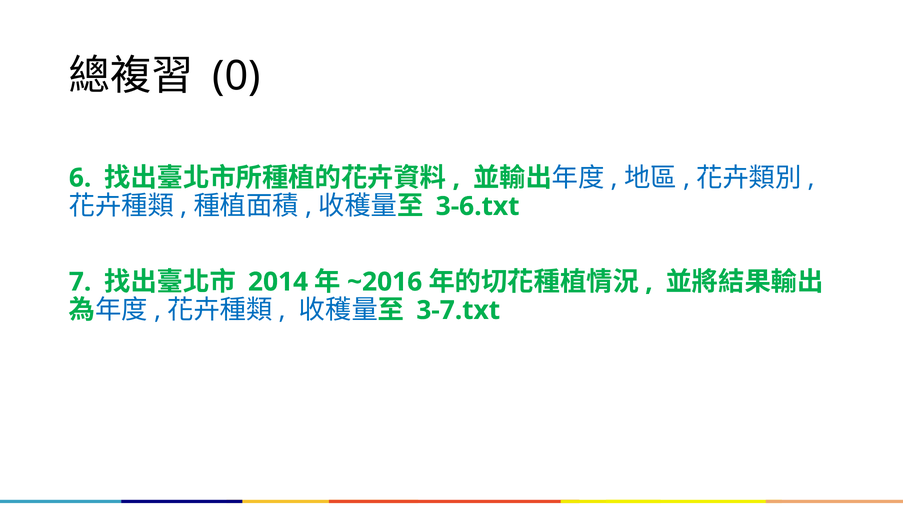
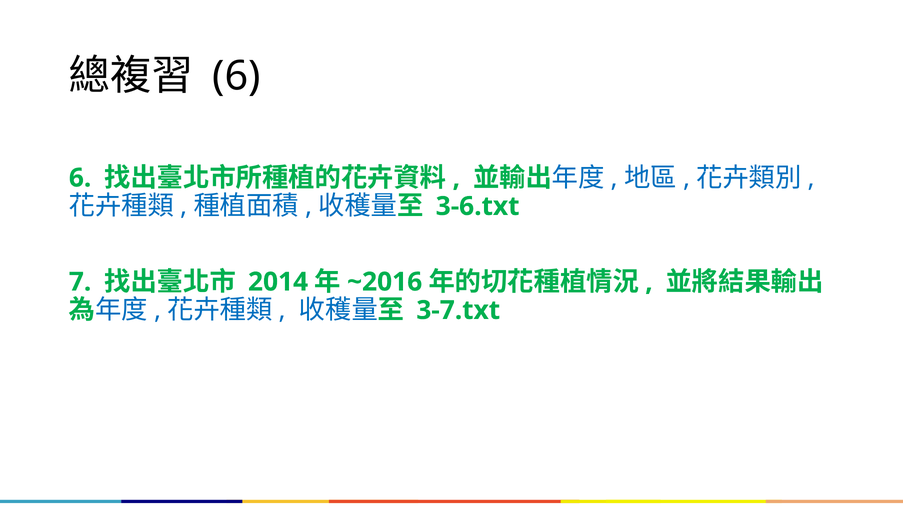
0: 0 -> 6 (237, 76)
